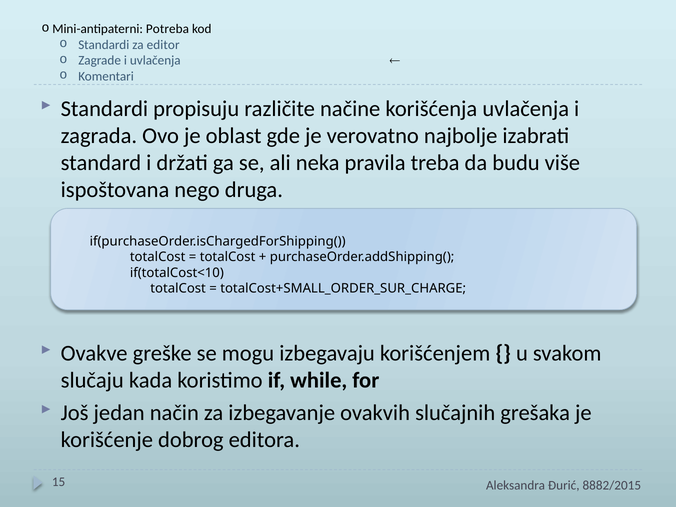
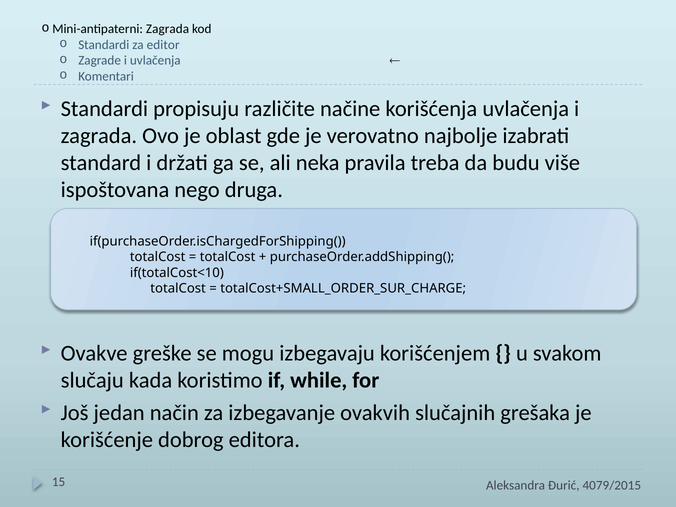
Mini-antipaterni Potreba: Potreba -> Zagrada (167, 29)
8882/2015: 8882/2015 -> 4079/2015 (612, 485)
